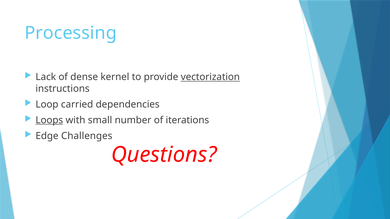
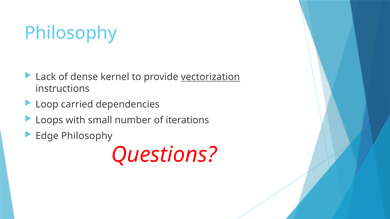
Processing: Processing -> Philosophy (71, 33)
Loops underline: present -> none (49, 120)
Edge Challenges: Challenges -> Philosophy (87, 136)
